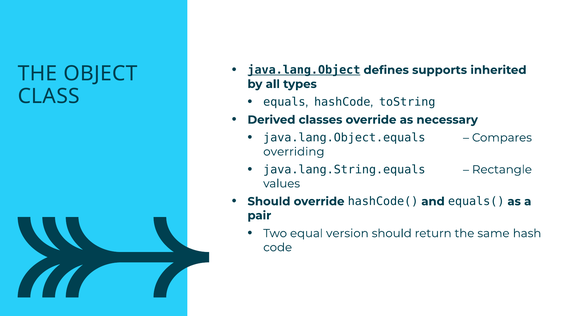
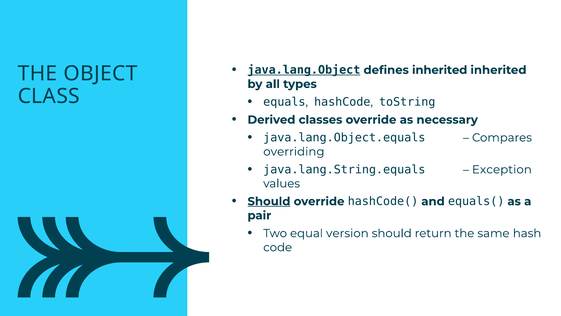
defines supports: supports -> inherited (440, 70)
Rectangle: Rectangle -> Exception (502, 169)
Should underline: none -> present (269, 201)
